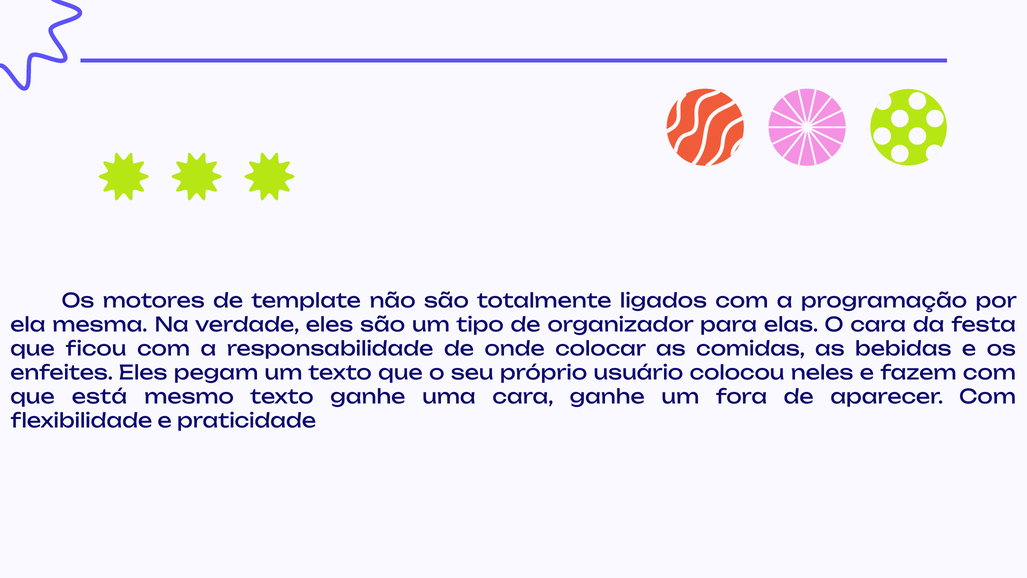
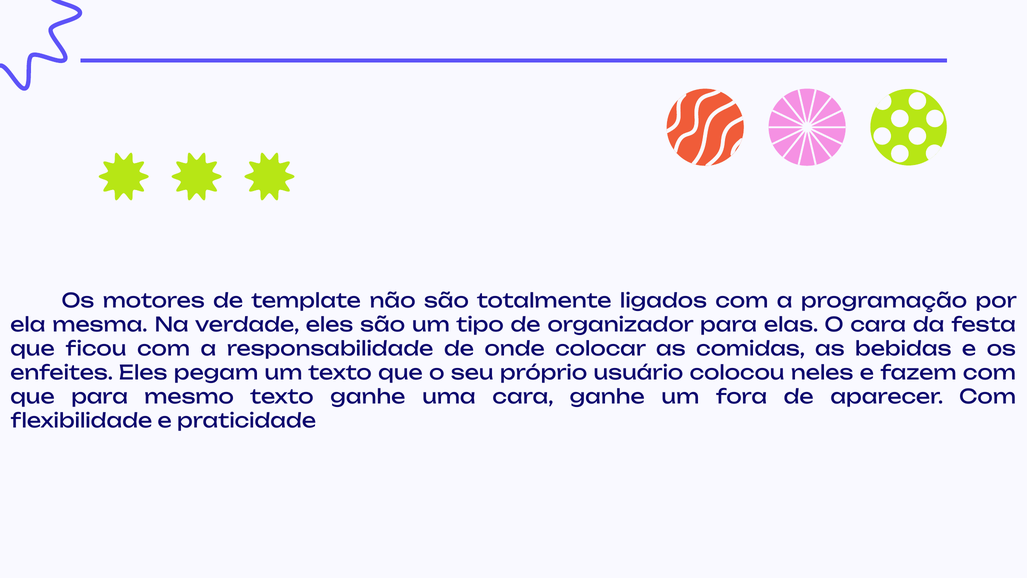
que está: está -> para (100, 397)
